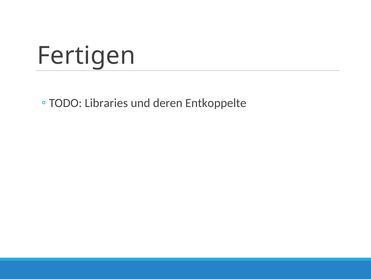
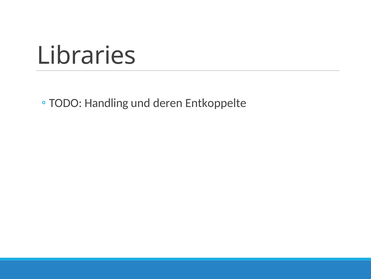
Fertigen: Fertigen -> Libraries (86, 55)
Libraries: Libraries -> Handling (106, 103)
